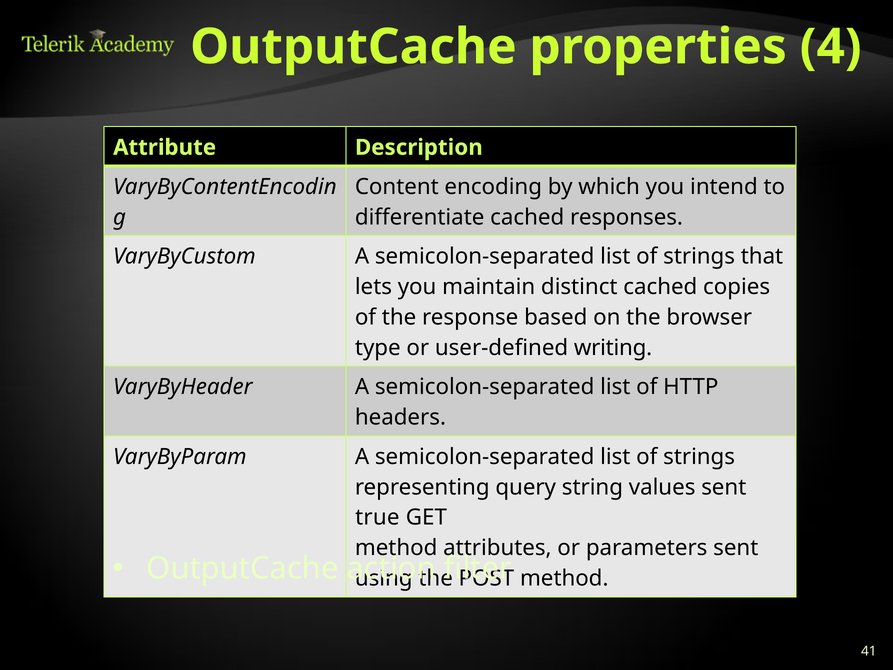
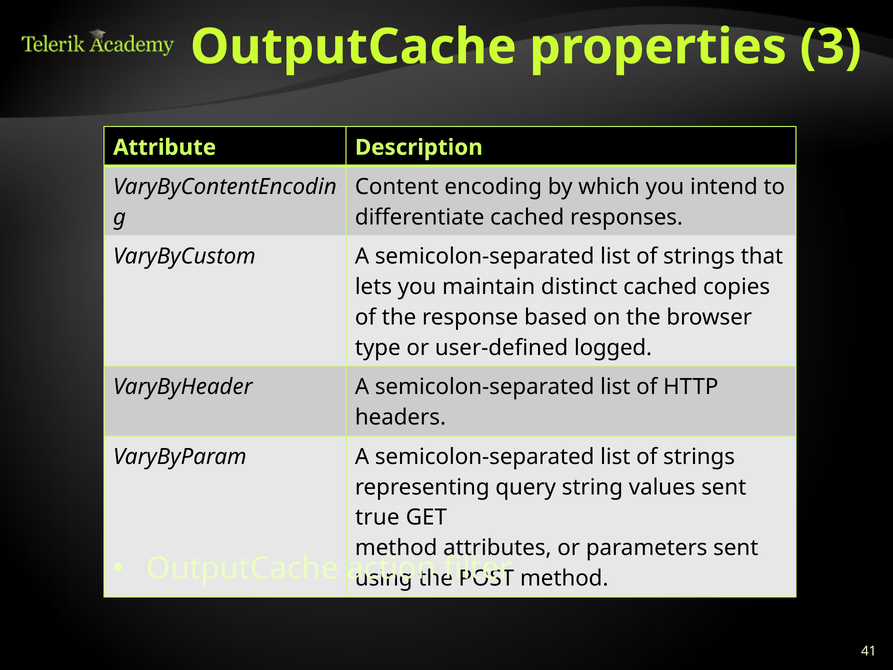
4: 4 -> 3 (831, 47)
writing: writing -> logged (613, 348)
